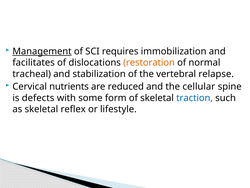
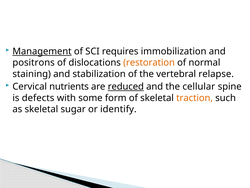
facilitates: facilitates -> positrons (34, 63)
tracheal: tracheal -> staining (32, 74)
reduced underline: none -> present (126, 86)
traction colour: blue -> orange (195, 98)
reflex: reflex -> sugar (73, 109)
lifestyle: lifestyle -> identify (118, 109)
